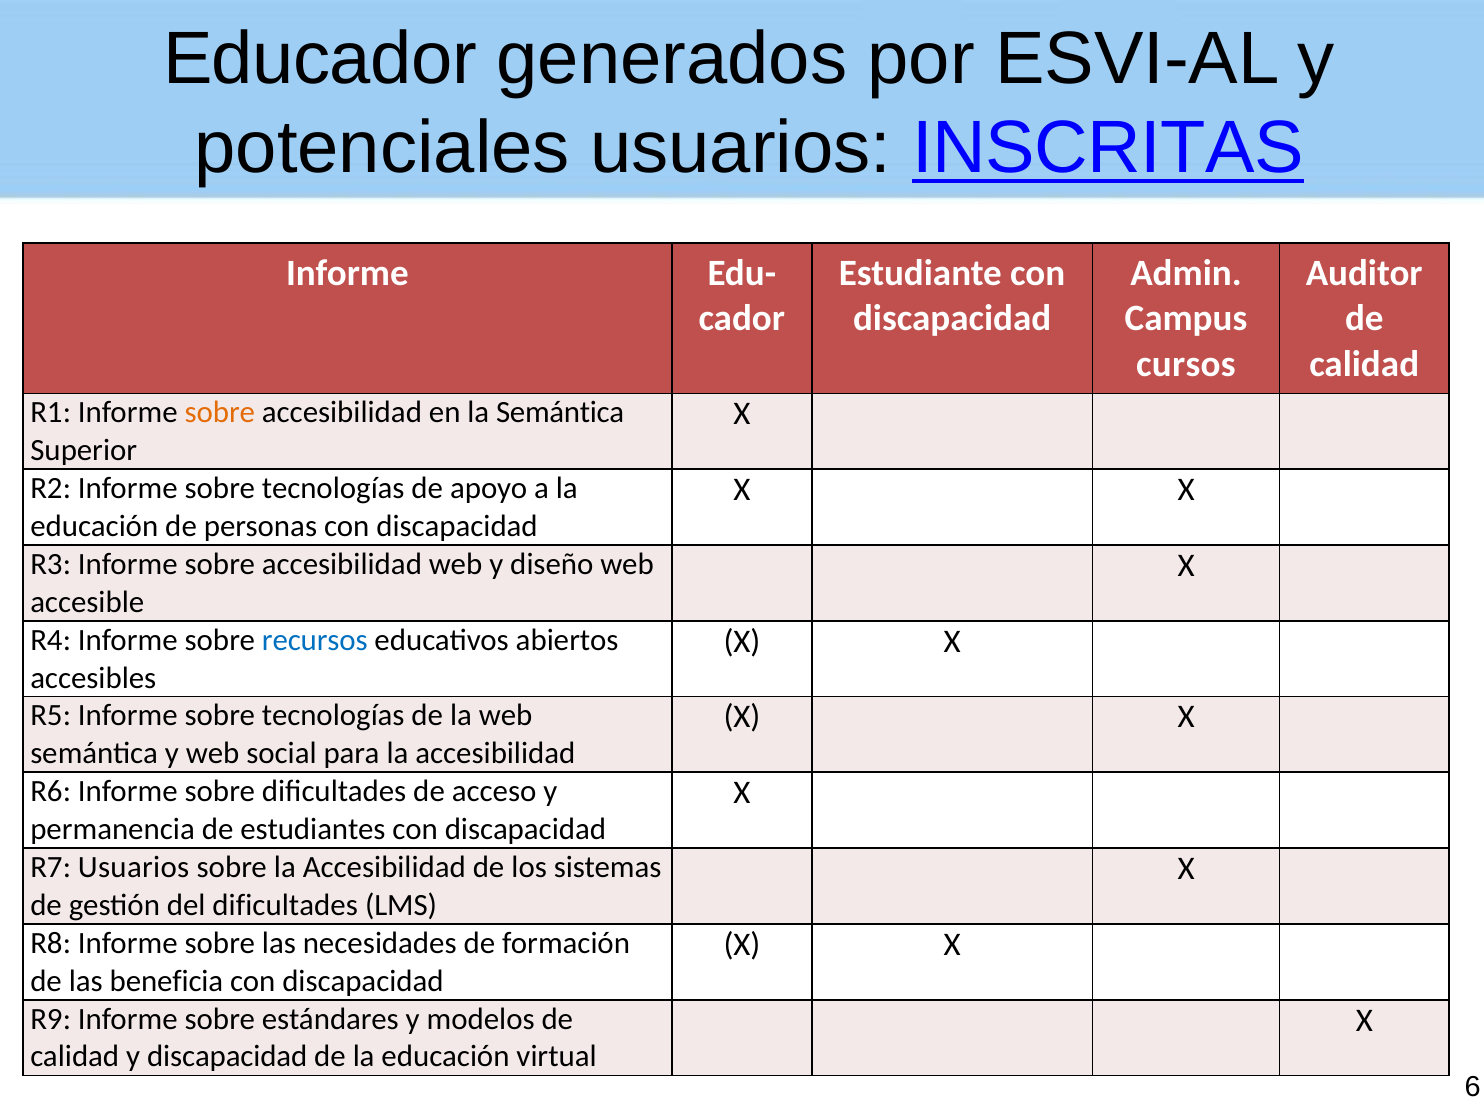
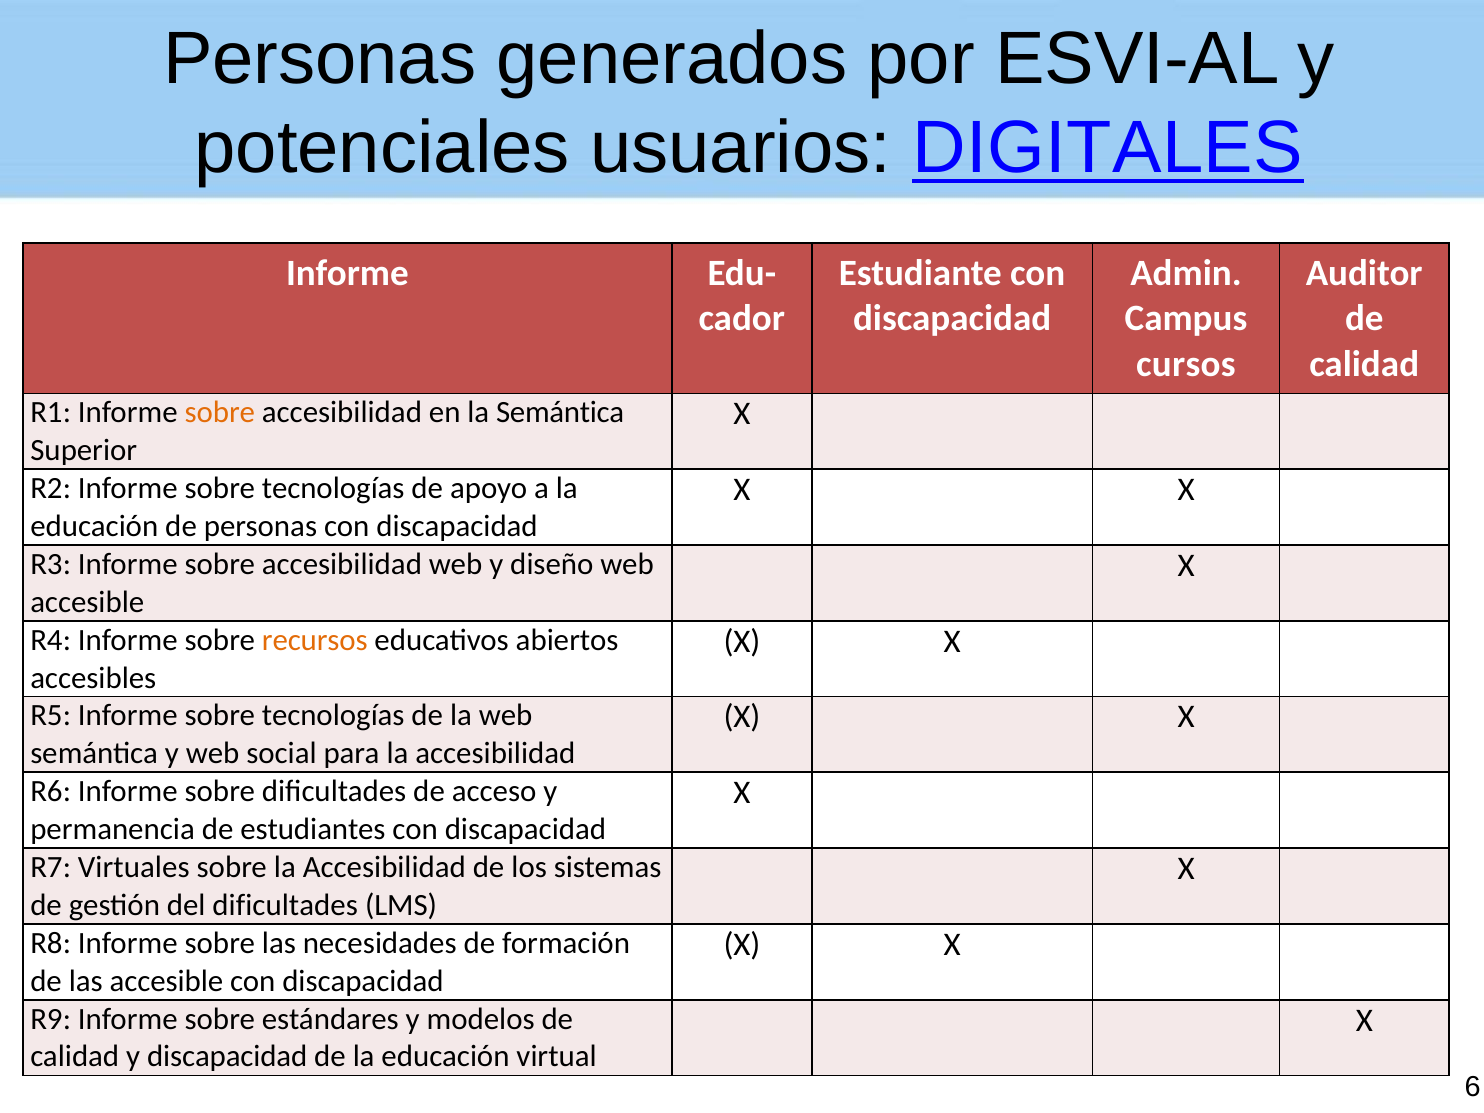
Educador: Educador -> Personas (320, 59)
INSCRITAS: INSCRITAS -> DIGITALES (1108, 148)
recursos colour: blue -> orange (315, 640)
R7 Usuarios: Usuarios -> Virtuales (134, 867)
las beneficia: beneficia -> accesible (166, 981)
